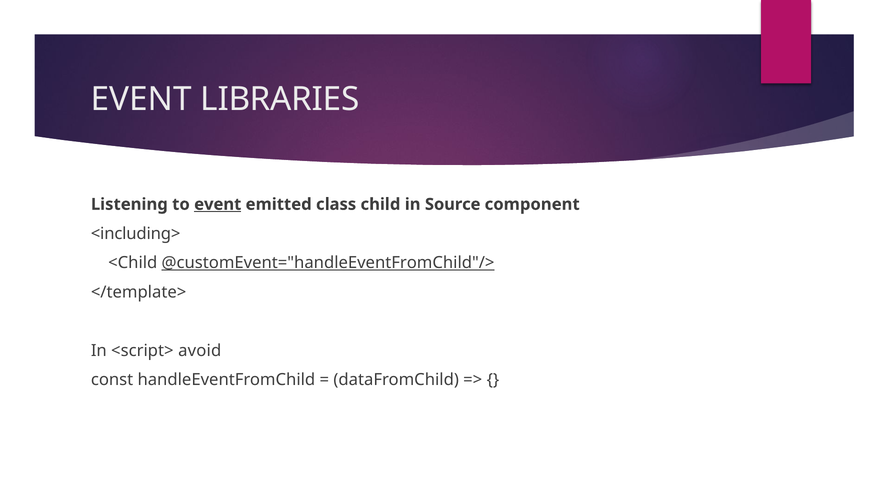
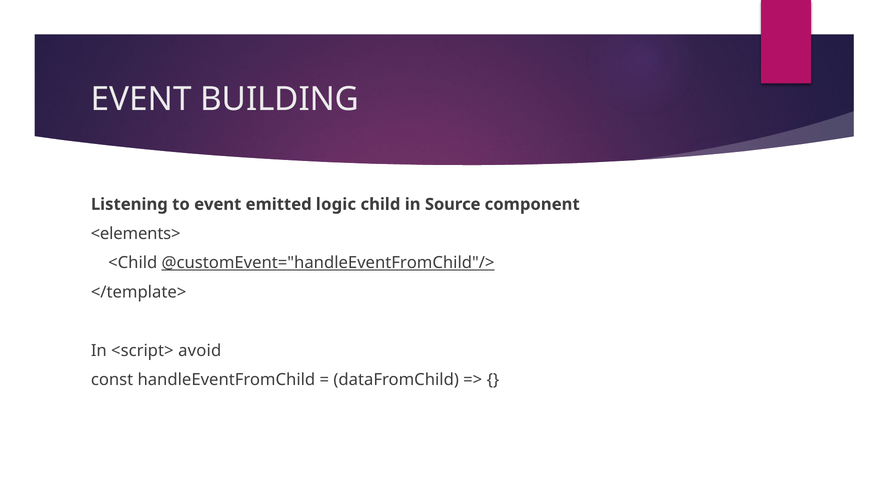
LIBRARIES: LIBRARIES -> BUILDING (280, 99)
event underline: present -> none (218, 204)
class: class -> logic (336, 204)
<including>: <including> -> <elements> (136, 234)
